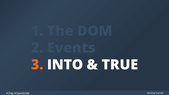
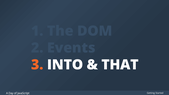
TRUE: TRUE -> THAT (120, 65)
